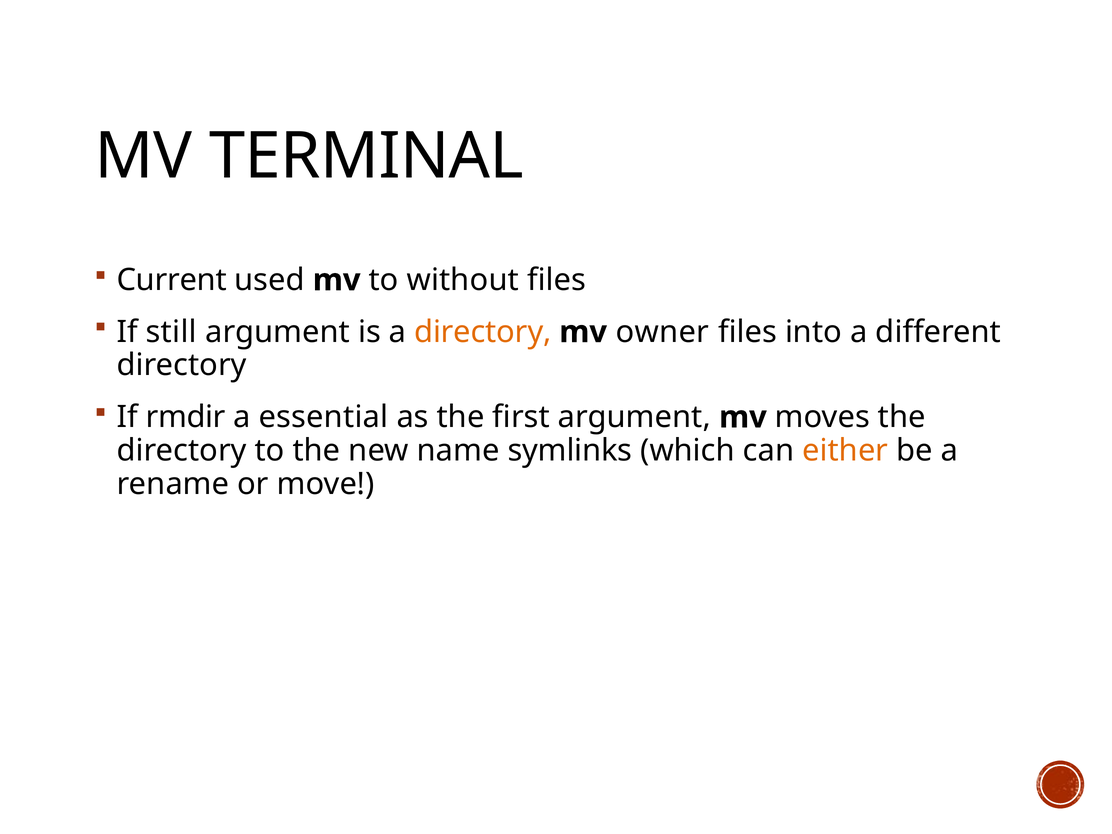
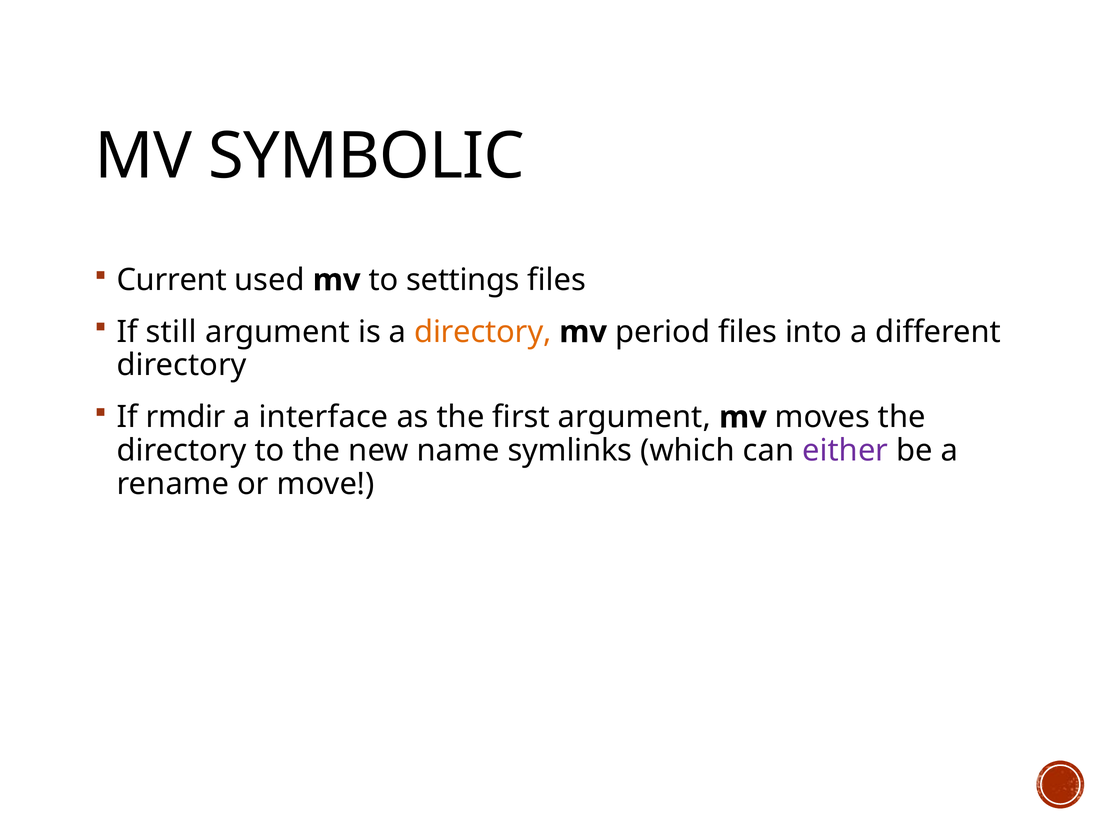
TERMINAL: TERMINAL -> SYMBOLIC (367, 156)
without: without -> settings (463, 280)
owner: owner -> period (663, 332)
essential: essential -> interface (324, 417)
either colour: orange -> purple (845, 451)
